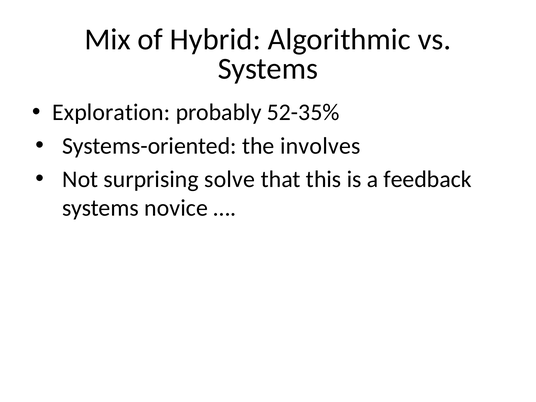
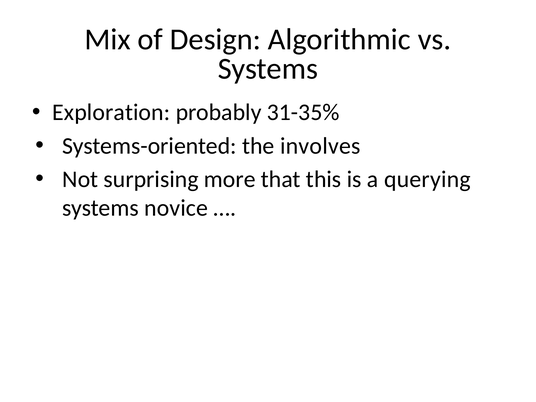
Hybrid: Hybrid -> Design (215, 40)
52-35%: 52-35% -> 31-35% (303, 112)
solve: solve -> more (230, 179)
feedback: feedback -> querying (427, 179)
